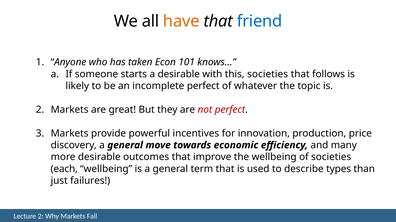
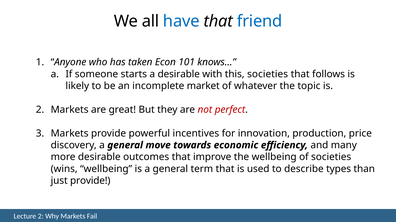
have colour: orange -> blue (181, 21)
incomplete perfect: perfect -> market (203, 86)
each: each -> wins (64, 169)
just failures: failures -> provide (90, 181)
